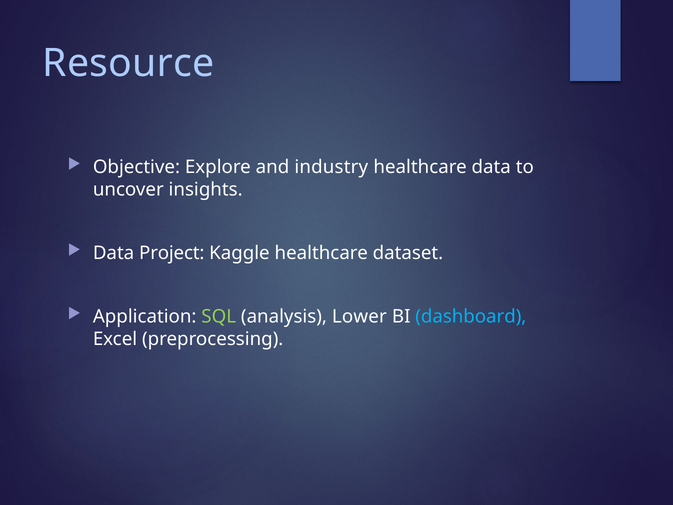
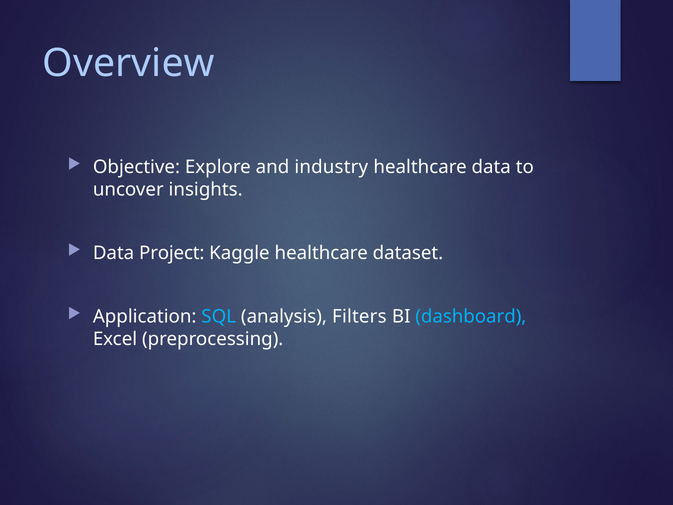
Resource: Resource -> Overview (128, 63)
SQL colour: light green -> light blue (219, 317)
Lower: Lower -> Filters (359, 317)
